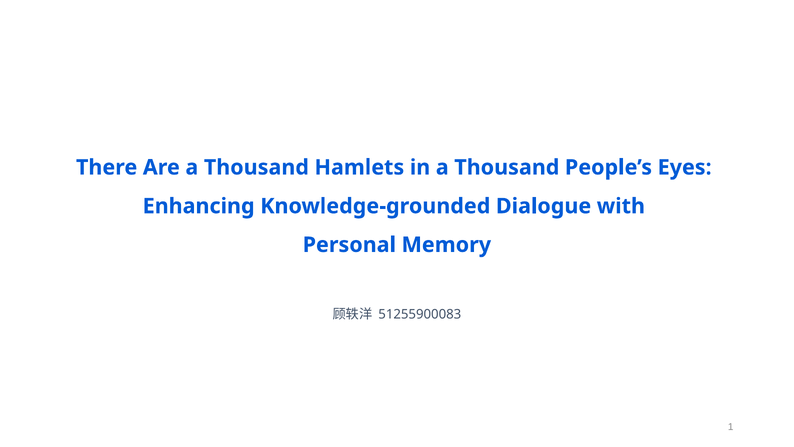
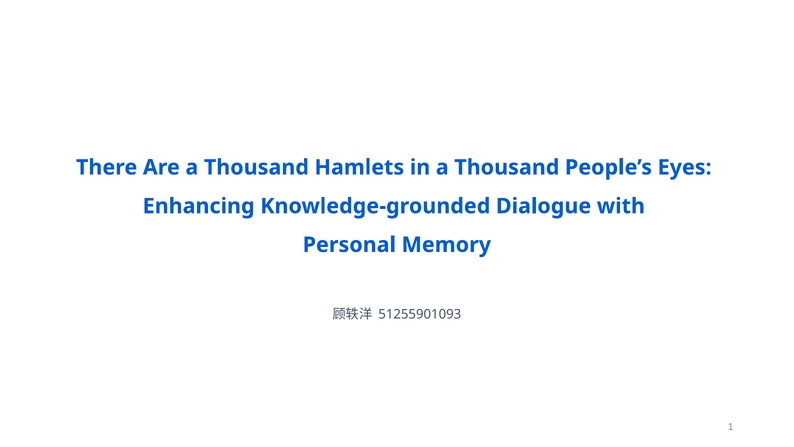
51255900083: 51255900083 -> 51255901093 (420, 314)
